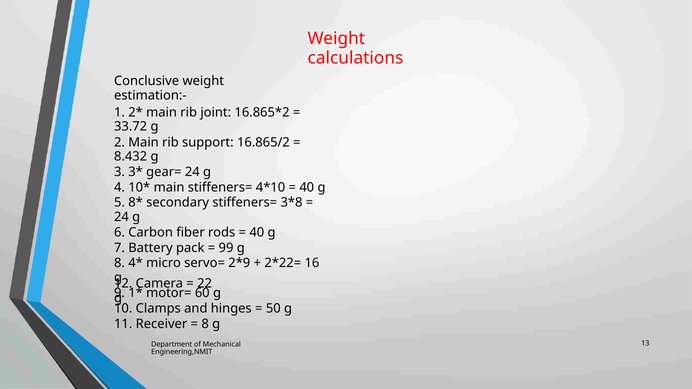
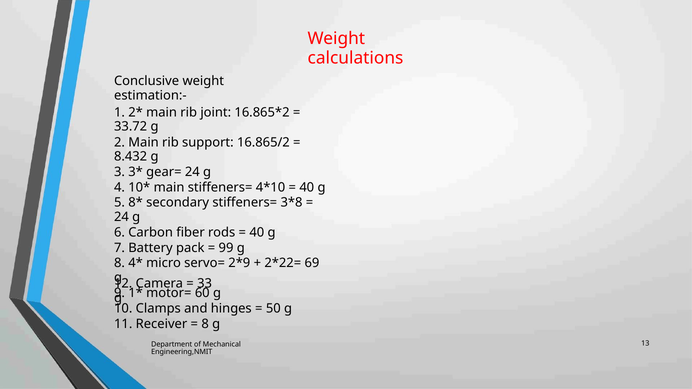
16: 16 -> 69 (312, 263)
22: 22 -> 33 (205, 284)
